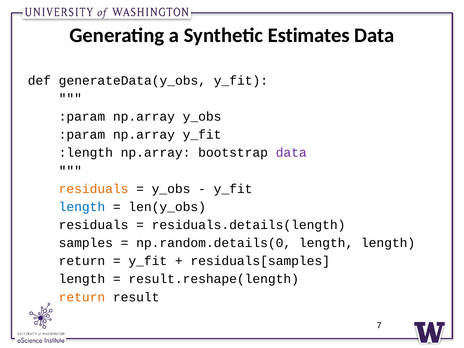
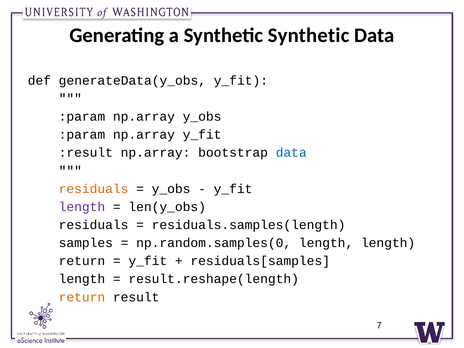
Synthetic Estimates: Estimates -> Synthetic (309, 35)
:length: :length -> :result (86, 153)
data colour: purple -> blue (291, 153)
length colour: blue -> purple (82, 207)
residuals.details(length: residuals.details(length -> residuals.samples(length (249, 225)
np.random.details(0: np.random.details(0 -> np.random.samples(0 (214, 243)
